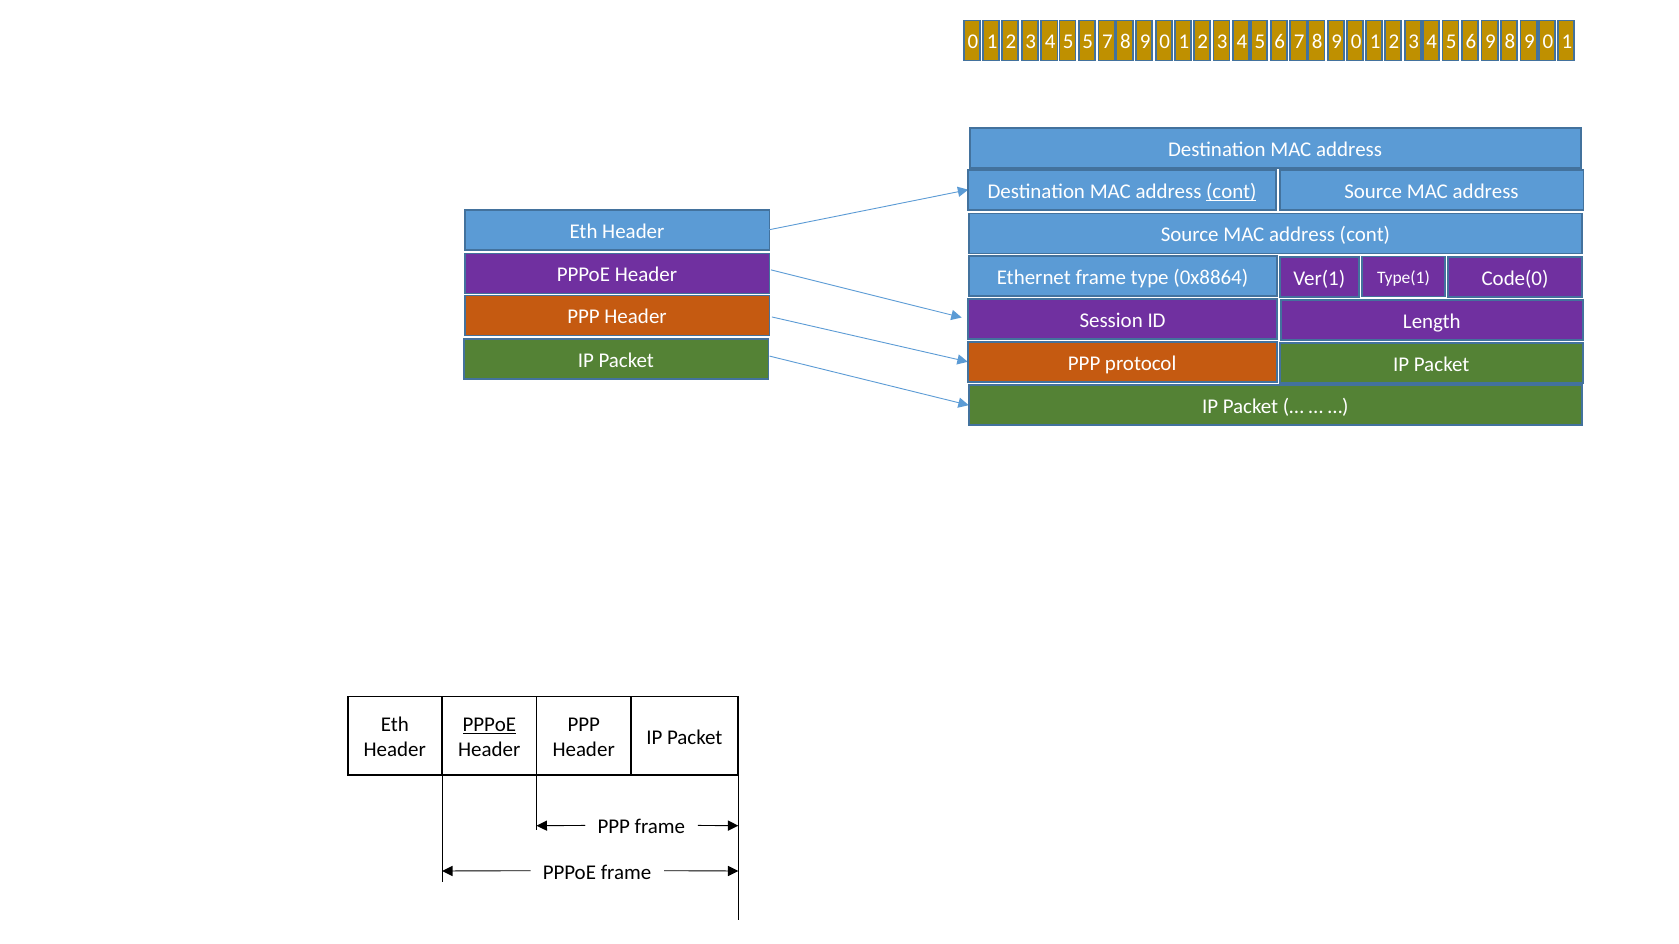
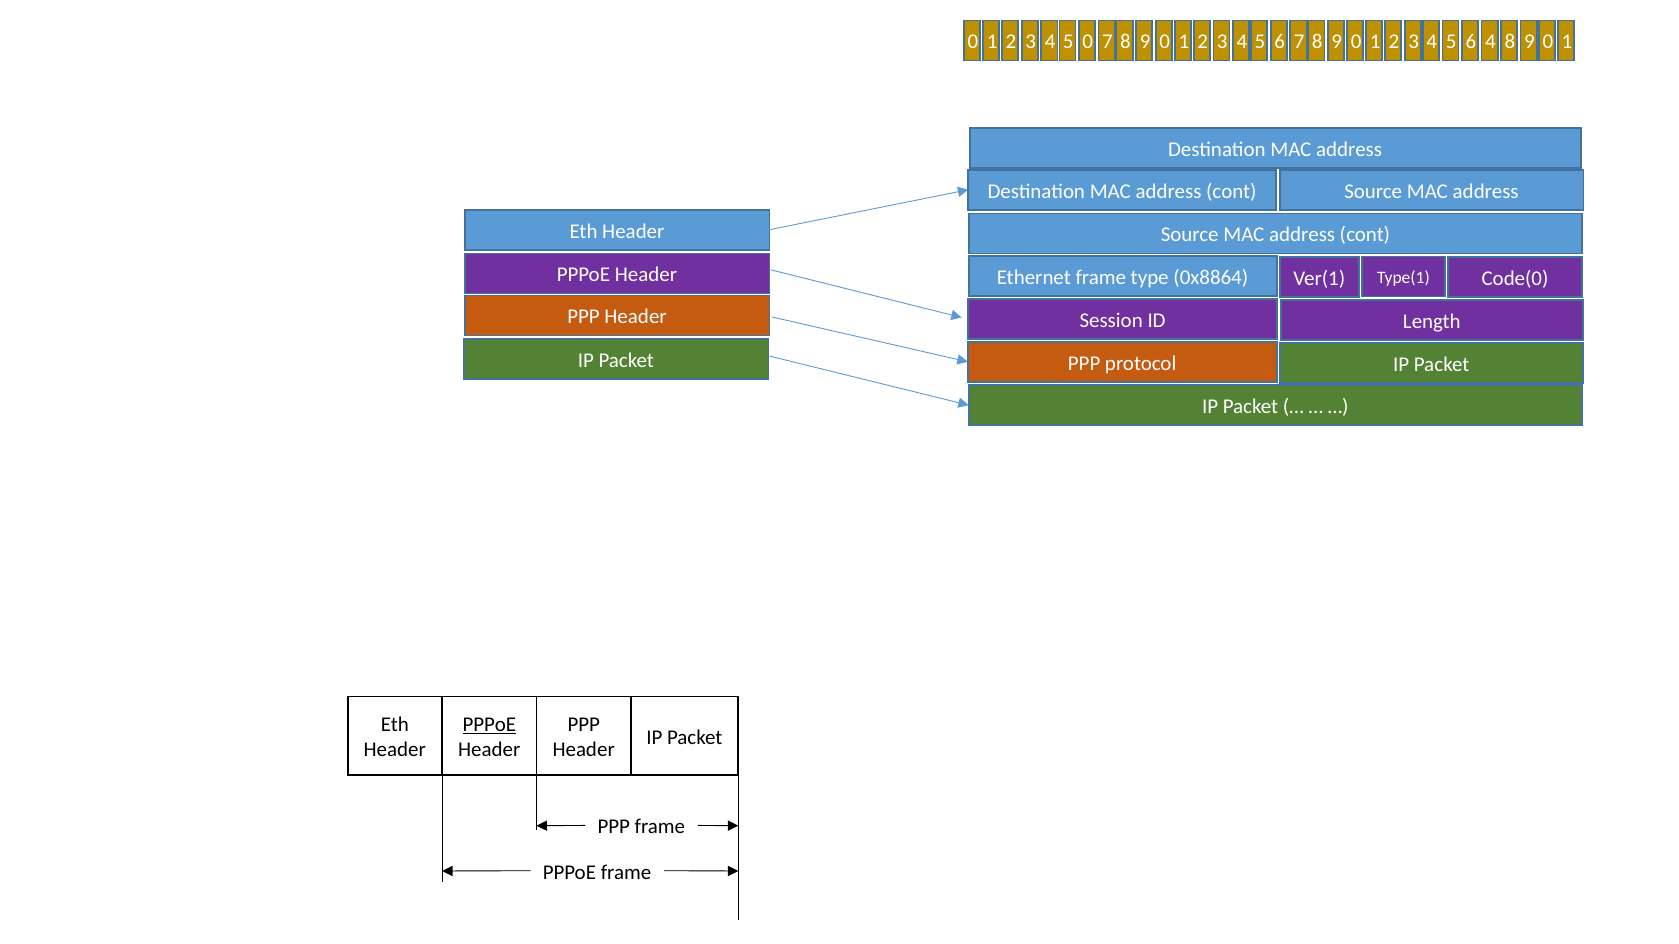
5 5: 5 -> 0 (1088, 42)
6 9: 9 -> 4 (1490, 42)
cont underline: present -> none (1231, 191)
